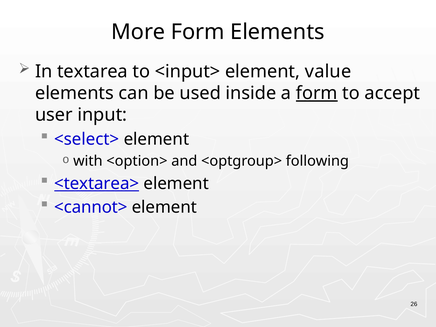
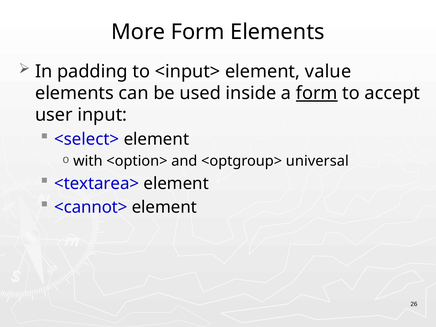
textarea: textarea -> padding (92, 71)
following: following -> universal (317, 161)
<textarea> underline: present -> none (97, 183)
